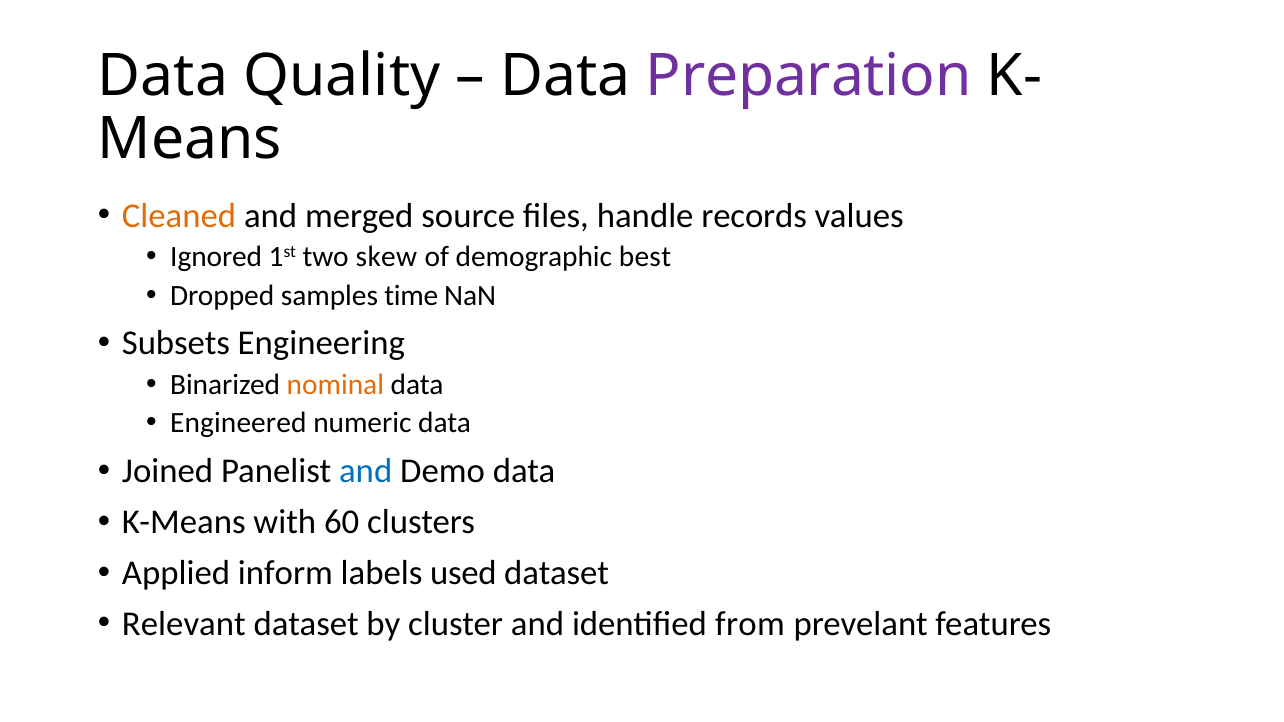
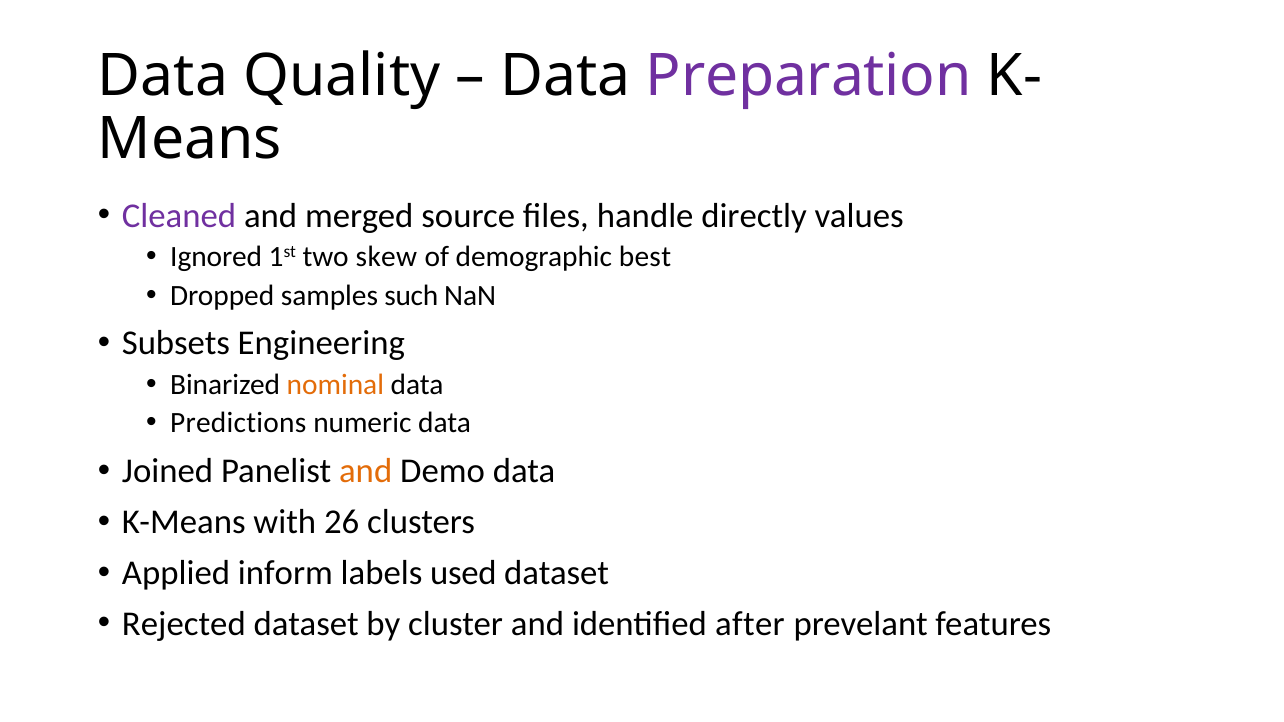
Cleaned colour: orange -> purple (179, 216)
records: records -> directly (754, 216)
time: time -> such (411, 295)
Engineered: Engineered -> Predictions (238, 423)
and colour: blue -> orange (366, 471)
60: 60 -> 26 (342, 522)
Relevant: Relevant -> Rejected (184, 624)
from: from -> after (750, 624)
